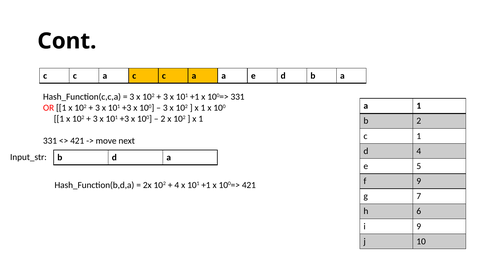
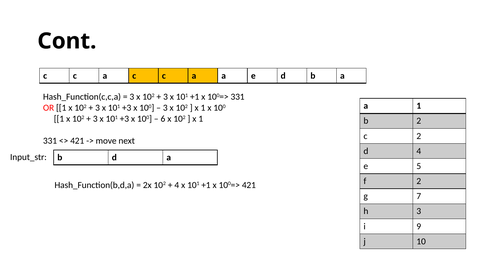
2: 2 -> 6 (163, 119)
c 1: 1 -> 2 (419, 136)
f 9: 9 -> 2 (419, 182)
h 6: 6 -> 3 (419, 212)
